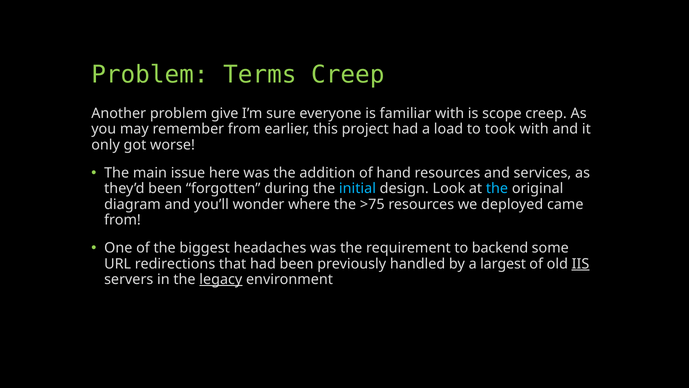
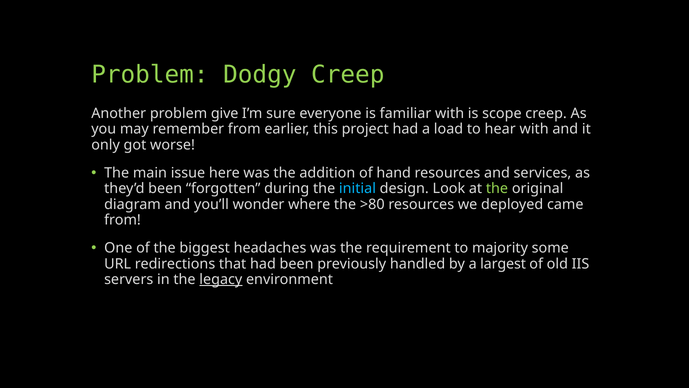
Terms: Terms -> Dodgy (260, 75)
took: took -> hear (500, 129)
the colour: light blue -> light green (497, 189)
>75: >75 -> >80 (372, 204)
backend: backend -> majority (500, 248)
IIS underline: present -> none (581, 263)
